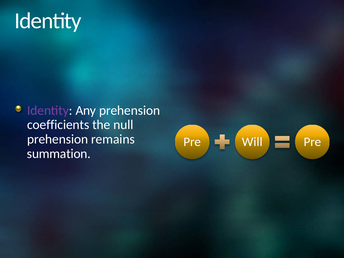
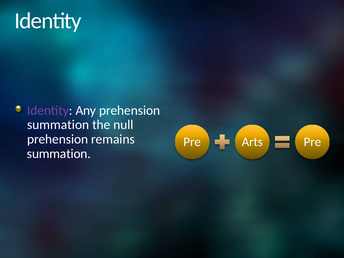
coefficients: coefficients -> summation (58, 125)
Will: Will -> Arts (252, 142)
